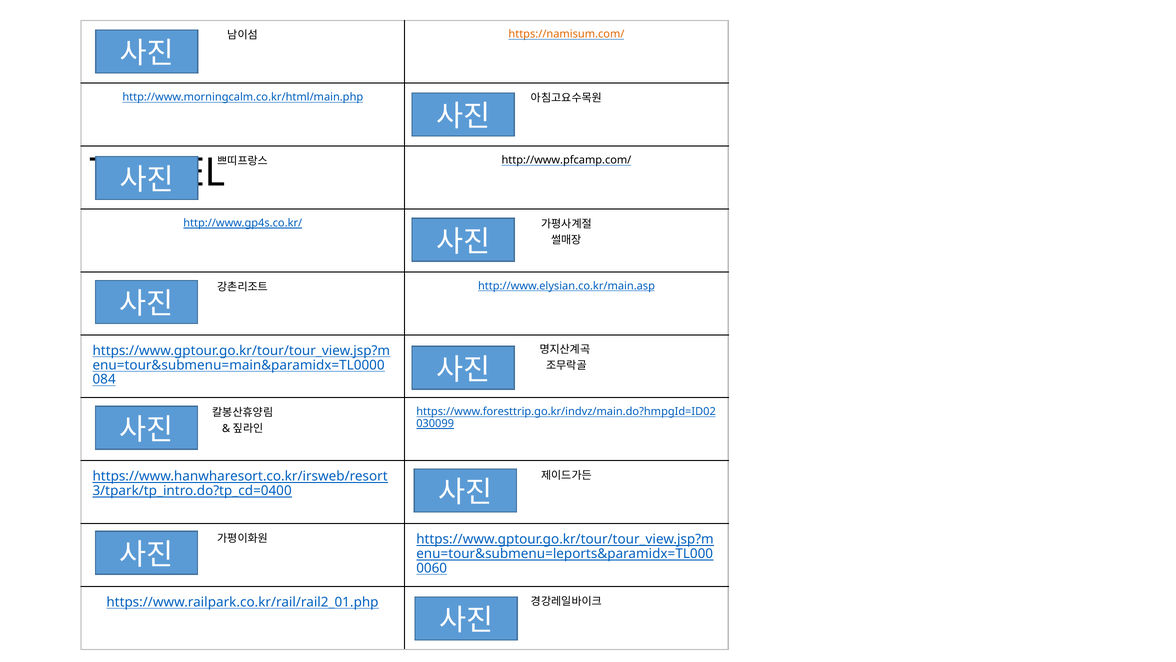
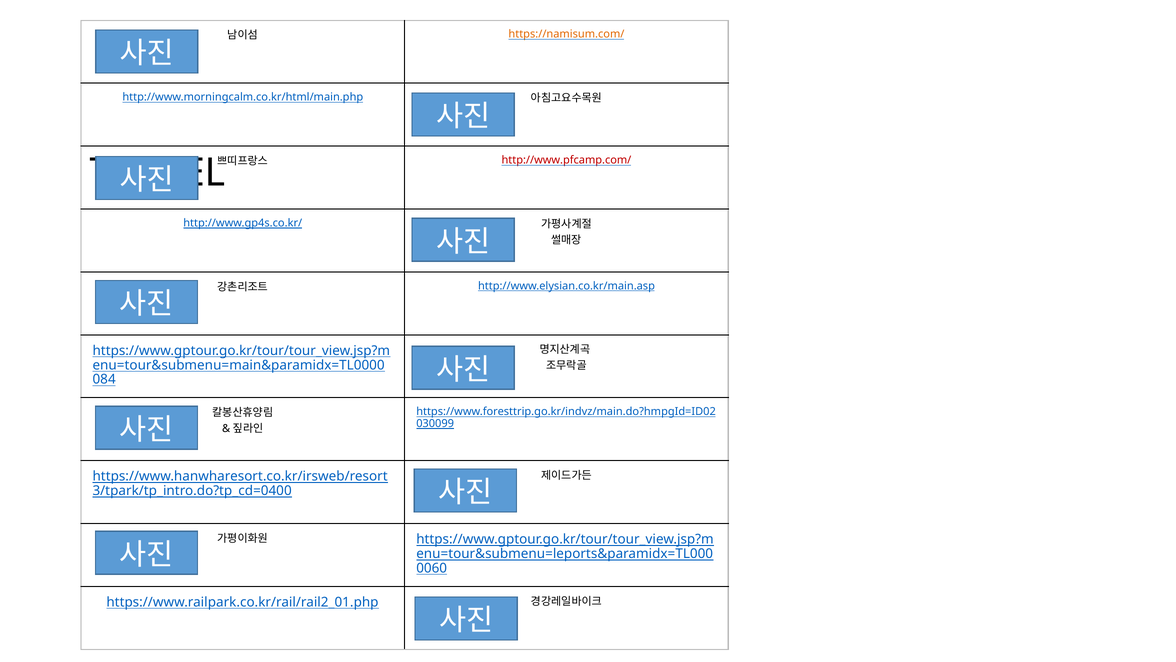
http://www.pfcamp.com/ colour: black -> red (566, 160)
